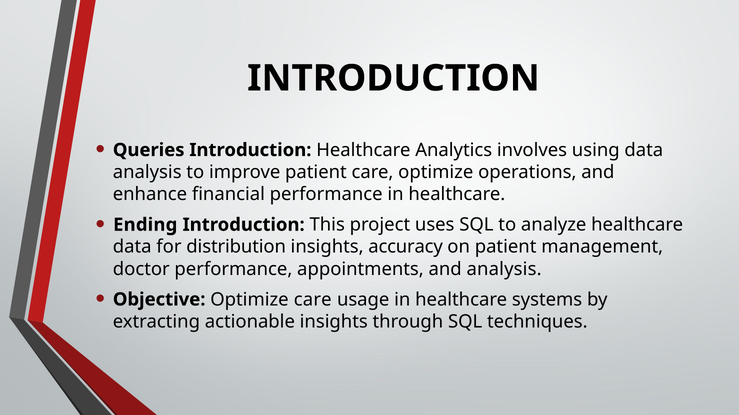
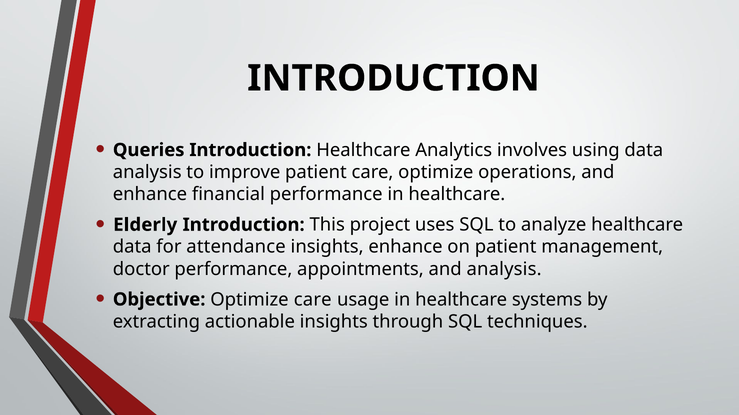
Ending: Ending -> Elderly (145, 225)
distribution: distribution -> attendance (236, 247)
insights accuracy: accuracy -> enhance (406, 247)
